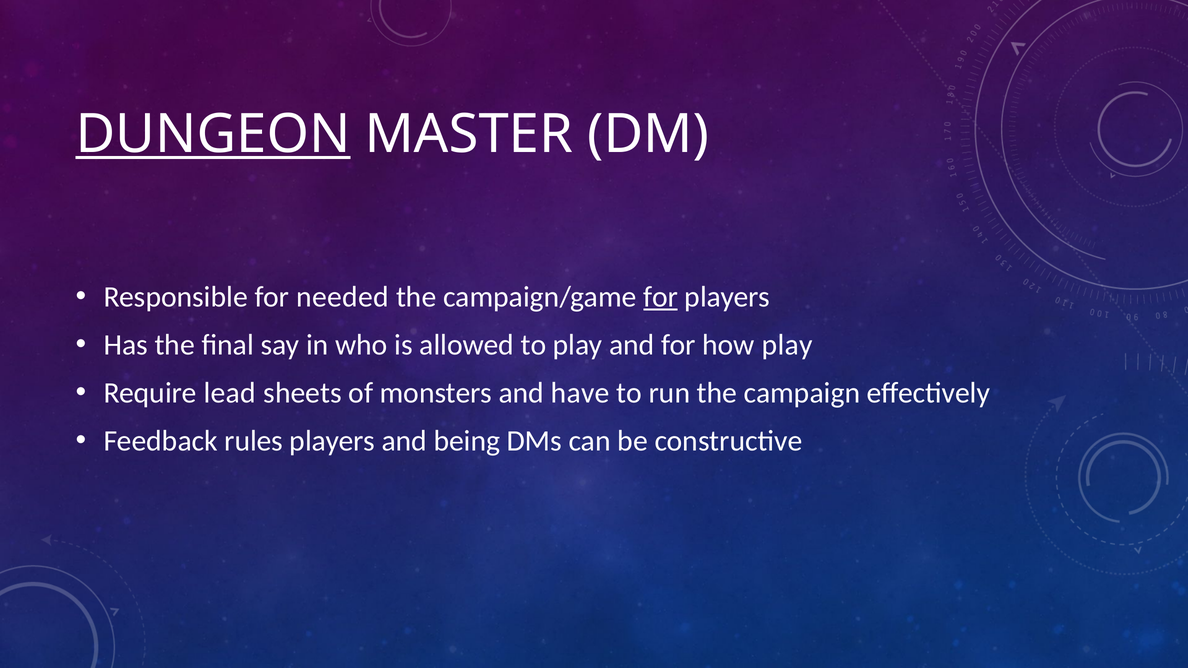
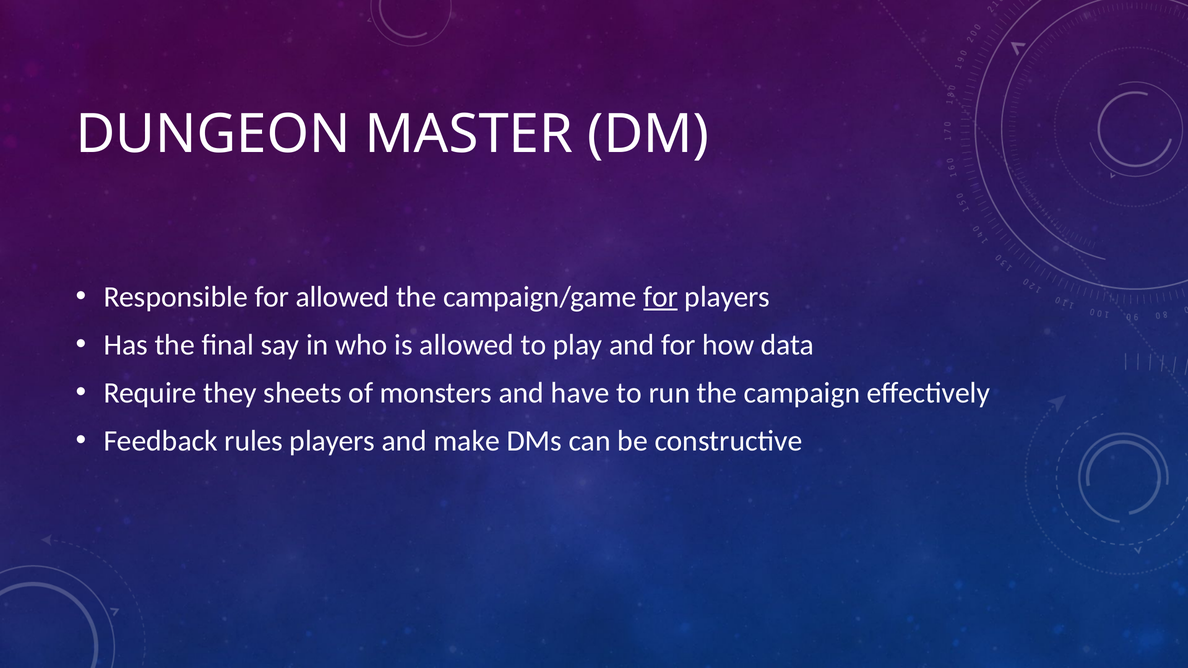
DUNGEON underline: present -> none (213, 134)
for needed: needed -> allowed (343, 297)
how play: play -> data (788, 345)
lead: lead -> they (230, 393)
being: being -> make (467, 441)
